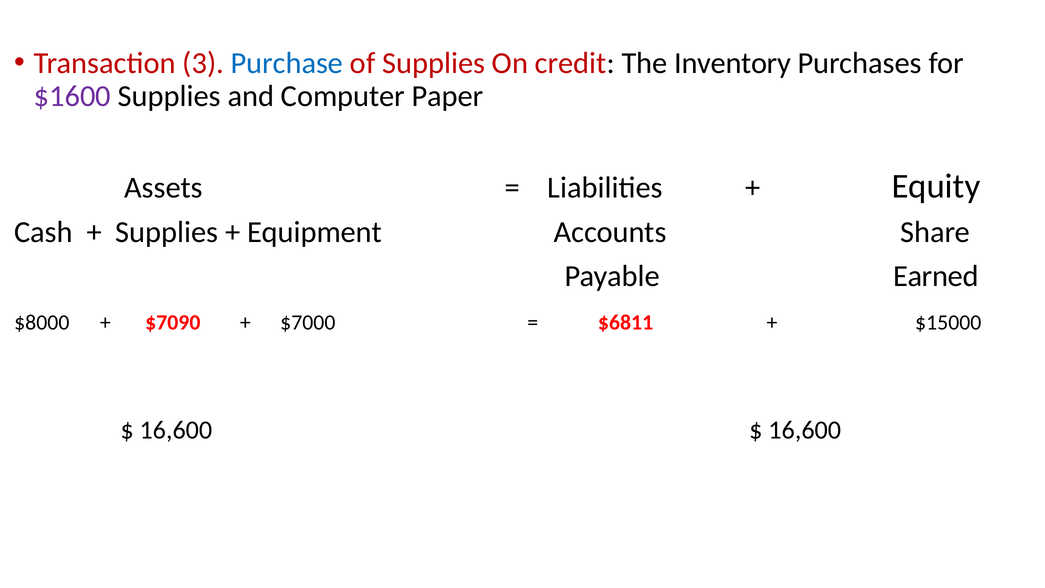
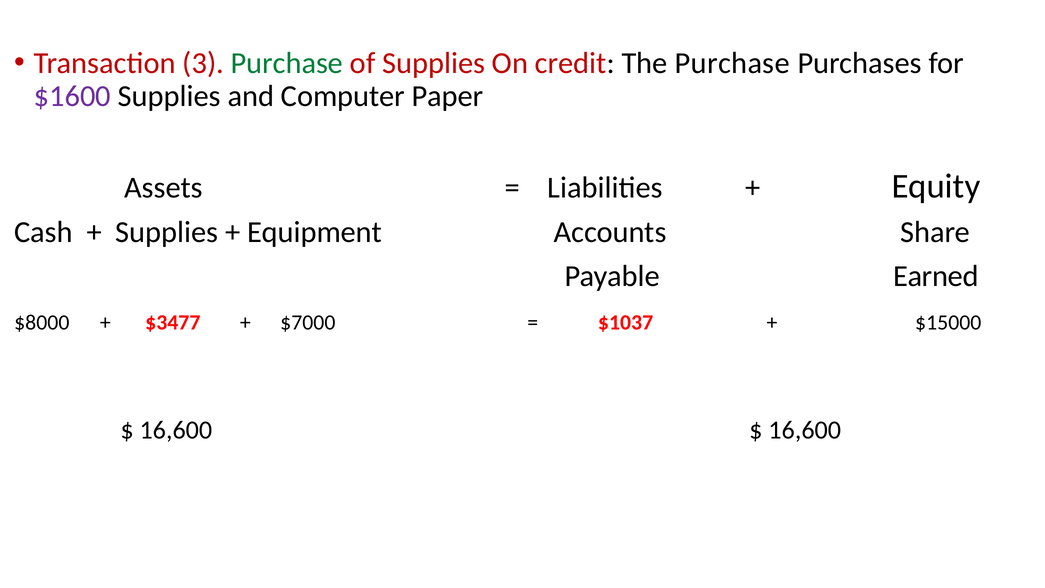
Purchase colour: blue -> green (287, 63)
The Inventory: Inventory -> Purchase (732, 63)
$7090: $7090 -> $3477 (173, 323)
$6811: $6811 -> $1037 (626, 323)
